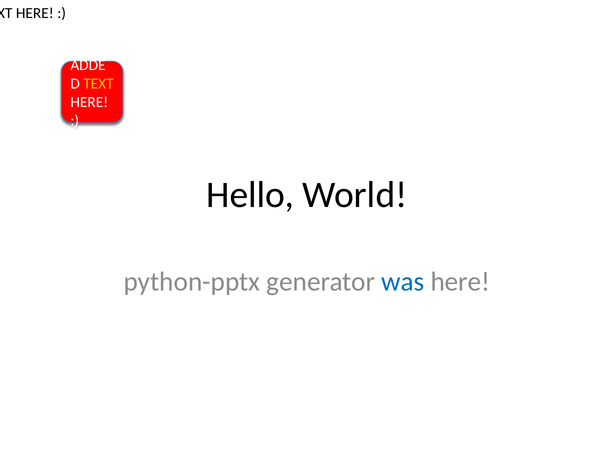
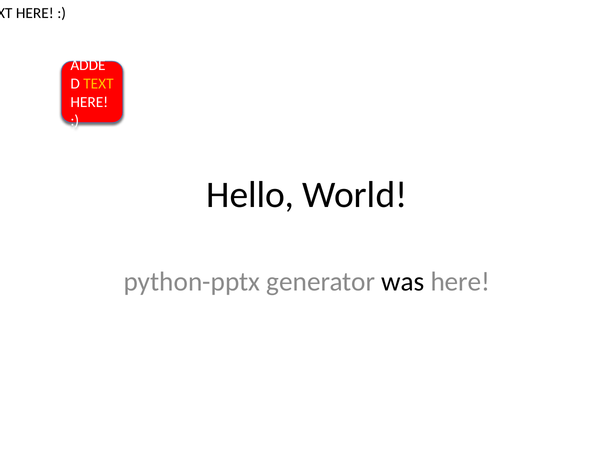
was colour: blue -> black (403, 282)
